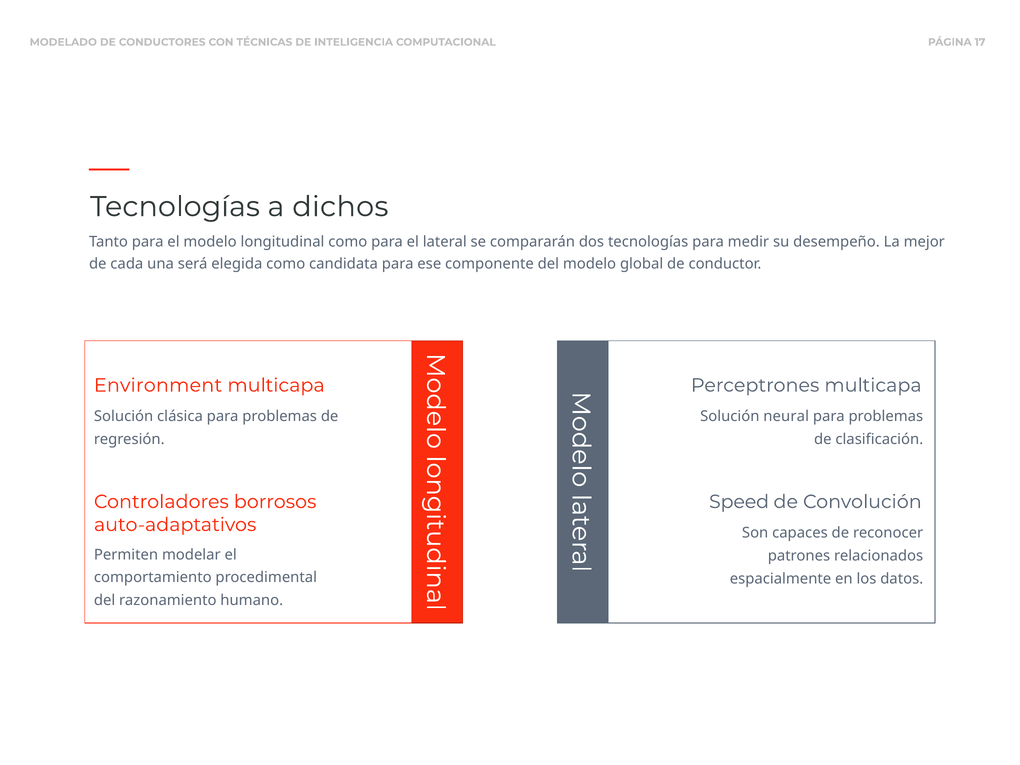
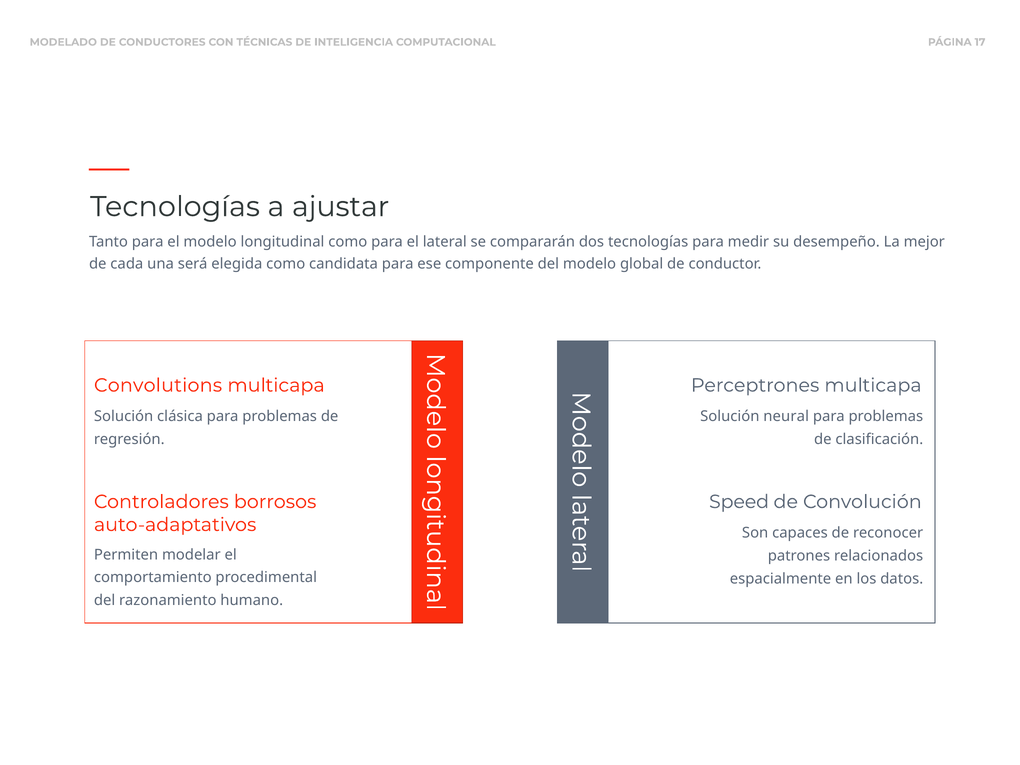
dichos: dichos -> ajustar (341, 207)
Environment: Environment -> Convolutions (158, 385)
